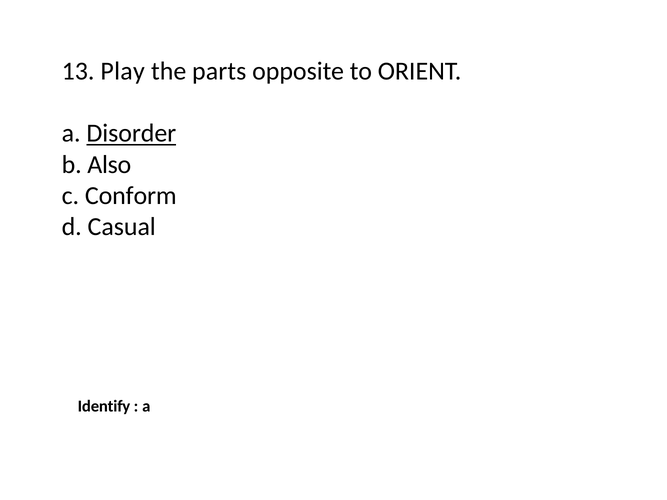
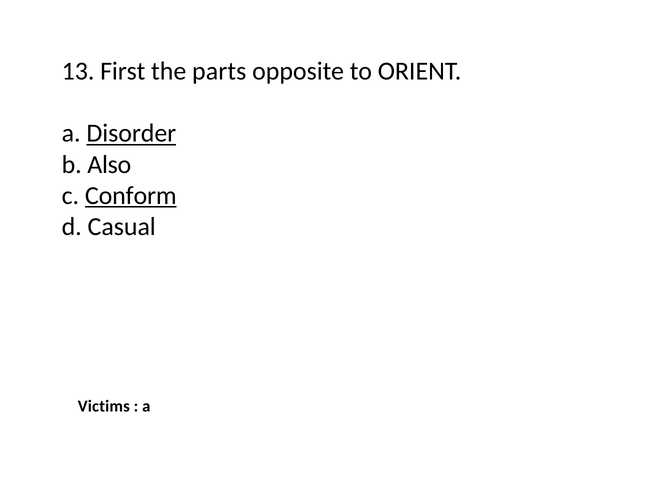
Play: Play -> First (123, 71)
Conform underline: none -> present (131, 196)
Identify: Identify -> Victims (104, 406)
